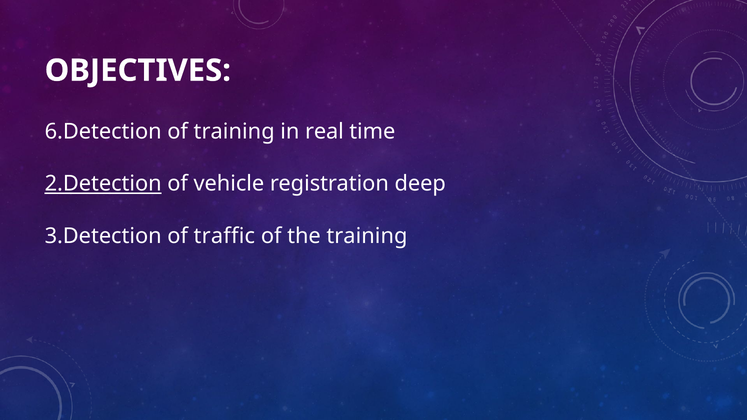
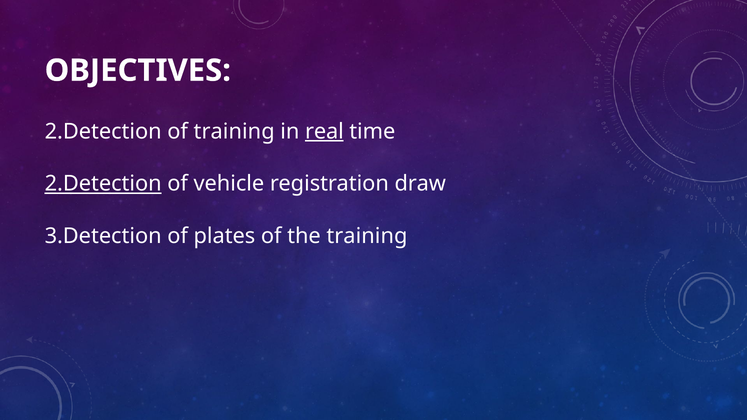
6.Detection: 6.Detection -> 2.Detection (103, 132)
real underline: none -> present (324, 132)
deep: deep -> draw (420, 184)
traffic: traffic -> plates (224, 236)
